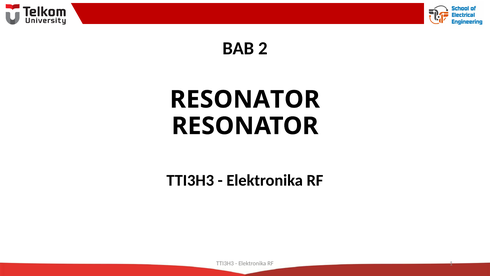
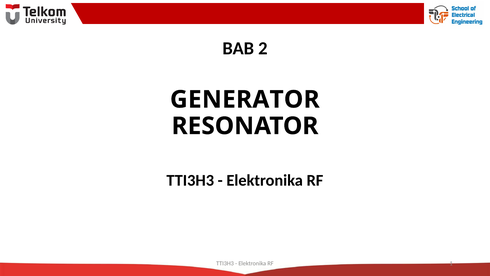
RESONATOR: RESONATOR -> GENERATOR (245, 99)
